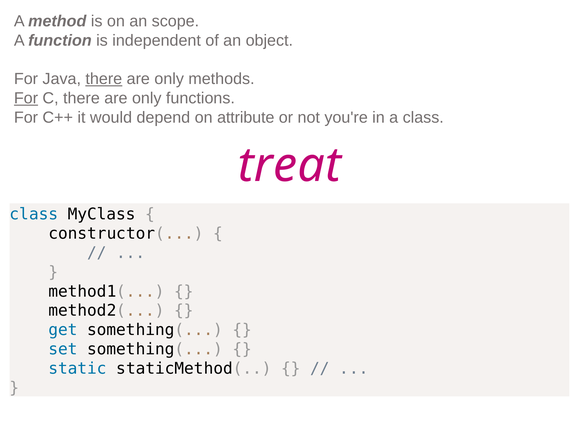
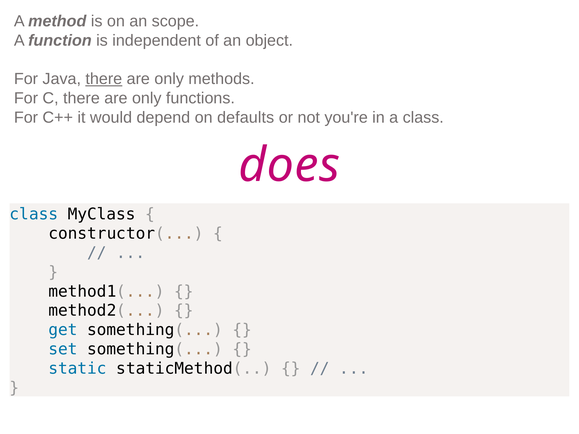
For underline: present -> none (26, 98)
attribute: attribute -> defaults (246, 118)
treat: treat -> does (289, 165)
